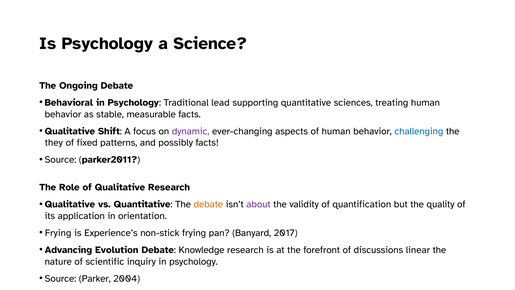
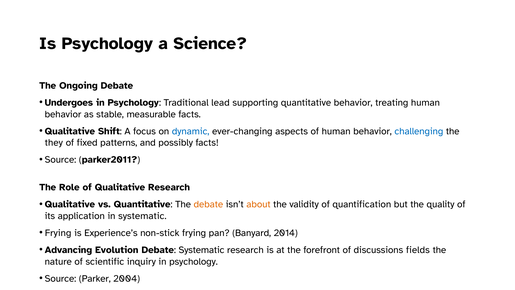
Behavioral: Behavioral -> Undergoes (69, 102)
quantitative sciences: sciences -> behavior (353, 102)
dynamic colour: purple -> blue (191, 131)
about colour: purple -> orange (258, 204)
in orientation: orientation -> systematic (142, 216)
2017: 2017 -> 2014 (286, 233)
Debate Knowledge: Knowledge -> Systematic (202, 250)
linear: linear -> fields (418, 250)
